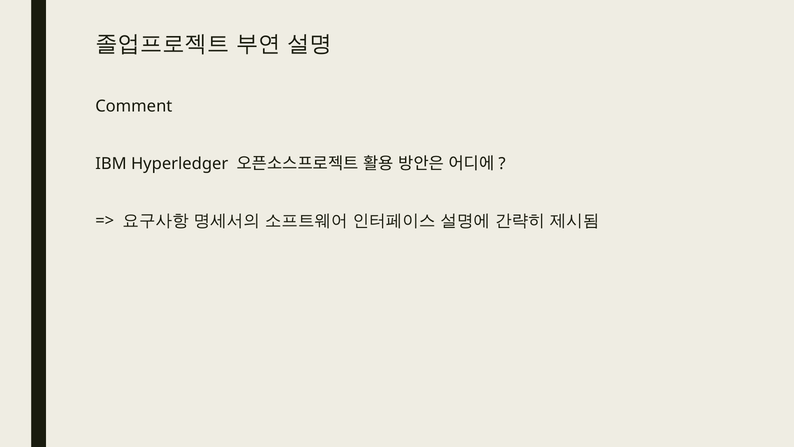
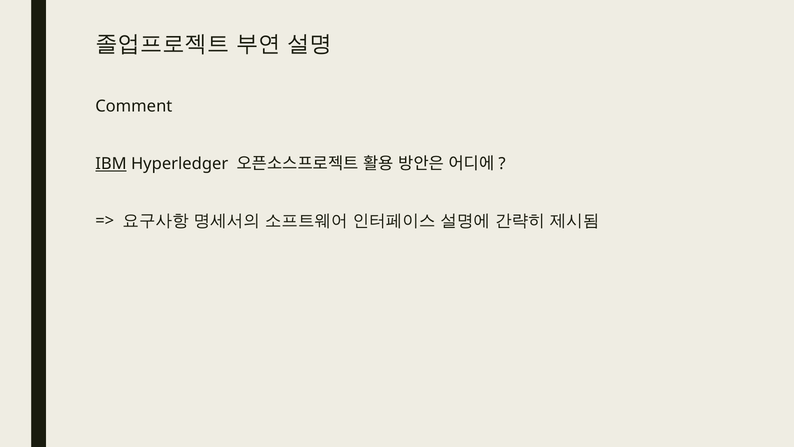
IBM underline: none -> present (111, 164)
